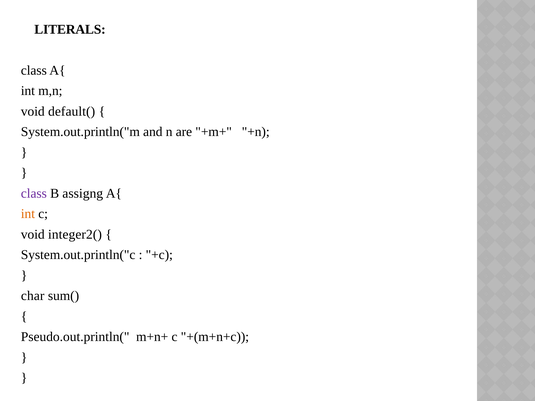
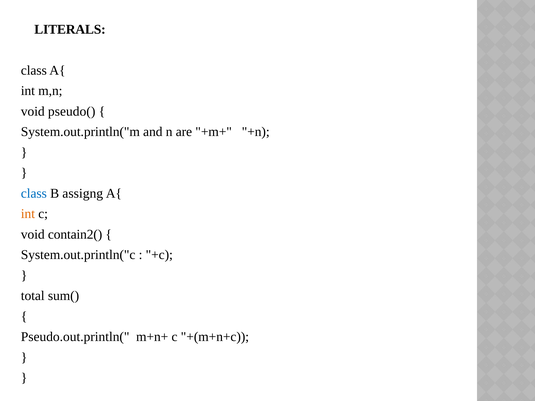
default(: default( -> pseudo( (72, 111)
class colour: purple -> blue (34, 193)
integer2(: integer2( -> contain2( (75, 234)
char: char -> total (33, 296)
